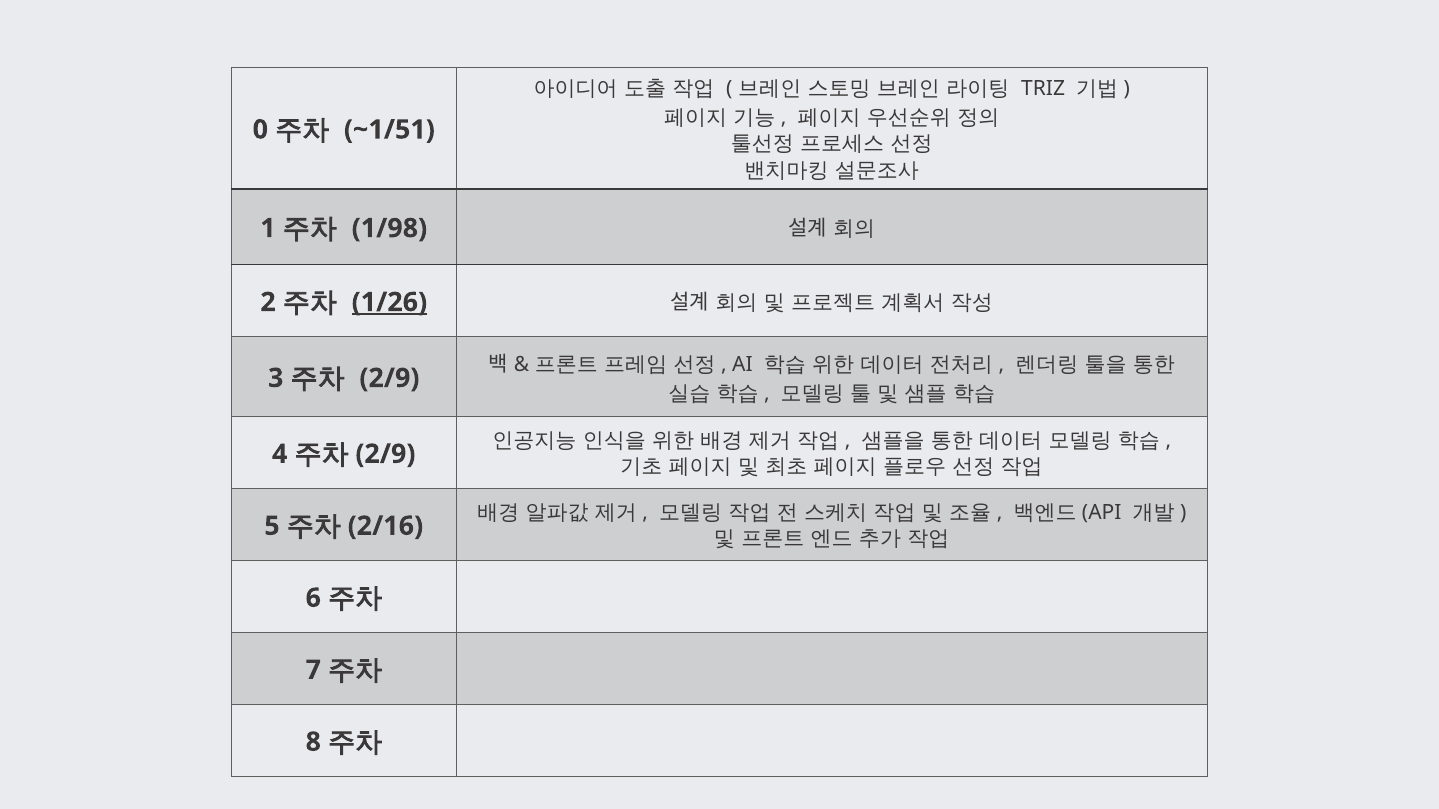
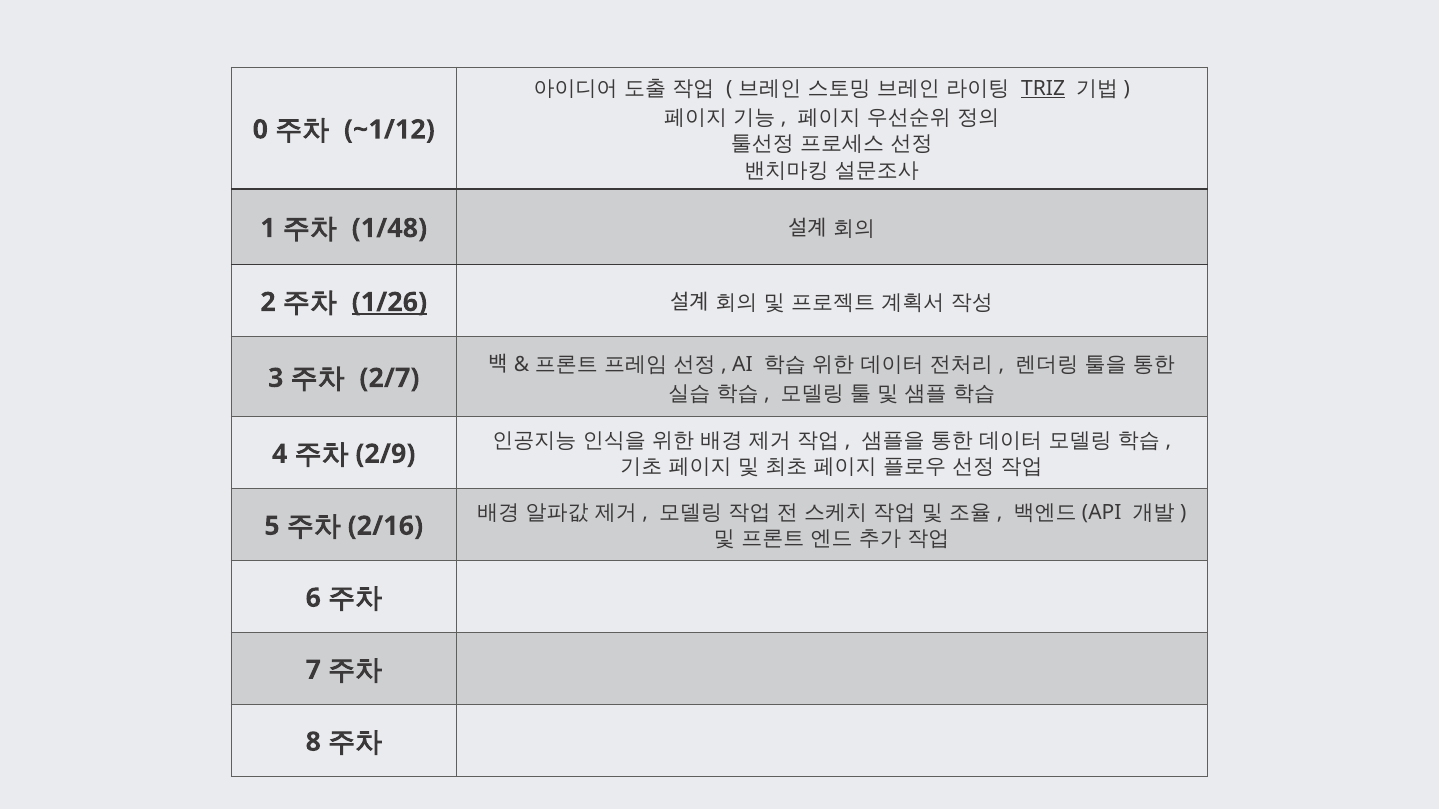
TRIZ underline: none -> present (1043, 88)
~1/51: ~1/51 -> ~1/12 (389, 130)
1/98: 1/98 -> 1/48 (389, 228)
2/9: 2/9 -> 2/7 (389, 378)
